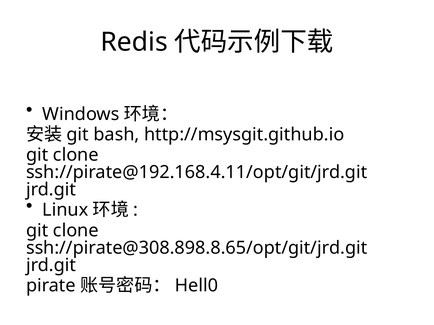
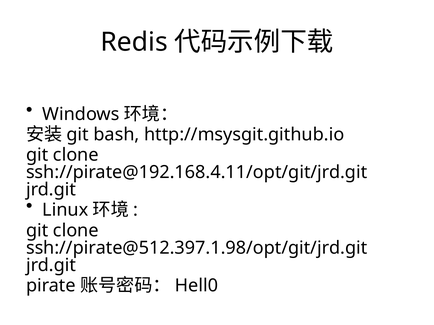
ssh://pirate@308.898.8.65/opt/git/jrd.git: ssh://pirate@308.898.8.65/opt/git/jrd.git -> ssh://pirate@512.397.1.98/opt/git/jrd.git (197, 248)
